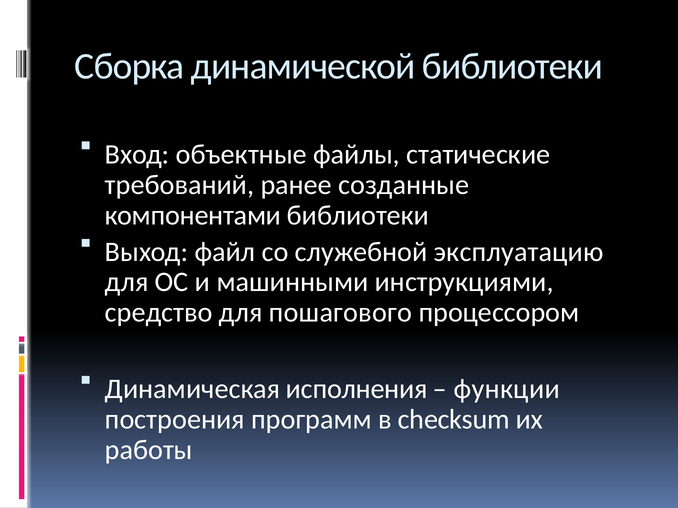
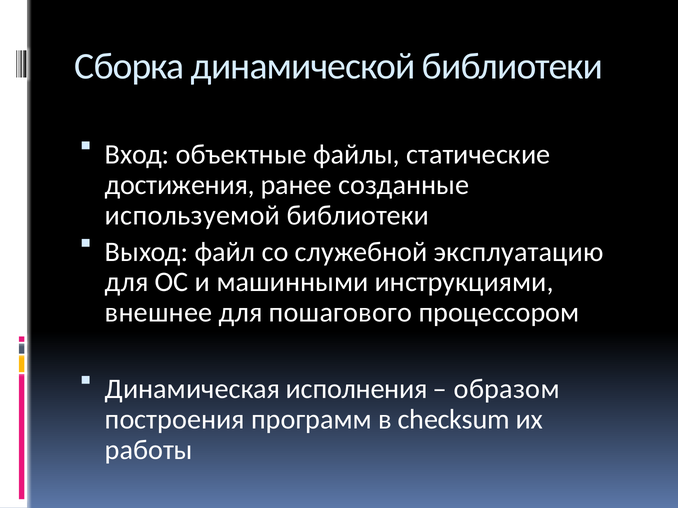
требований: требований -> достижения (180, 185)
компонентами: компонентами -> используемой (193, 216)
средство: средство -> внешнее (159, 313)
функции: функции -> образом (507, 389)
